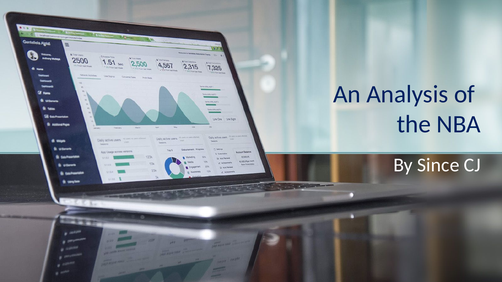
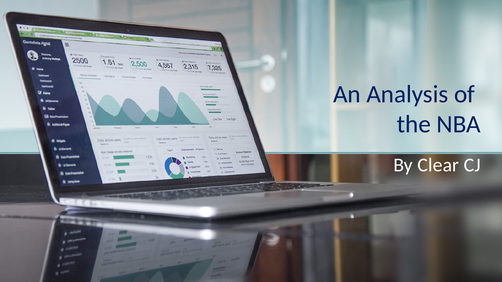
Since: Since -> Clear (438, 165)
